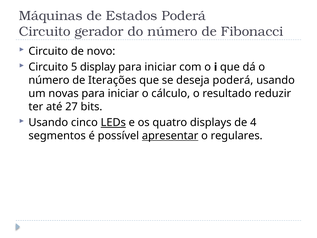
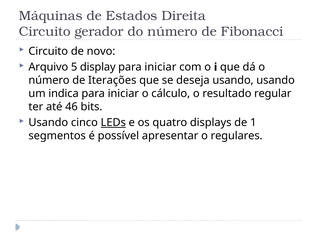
Estados Poderá: Poderá -> Direita (184, 16)
Circuito: Circuito -> Arquivo (48, 67)
deseja poderá: poderá -> usando (233, 80)
novas: novas -> indica (64, 93)
reduzir: reduzir -> regular (273, 93)
27: 27 -> 46 (71, 107)
4: 4 -> 1 (253, 122)
apresentar underline: present -> none (170, 136)
